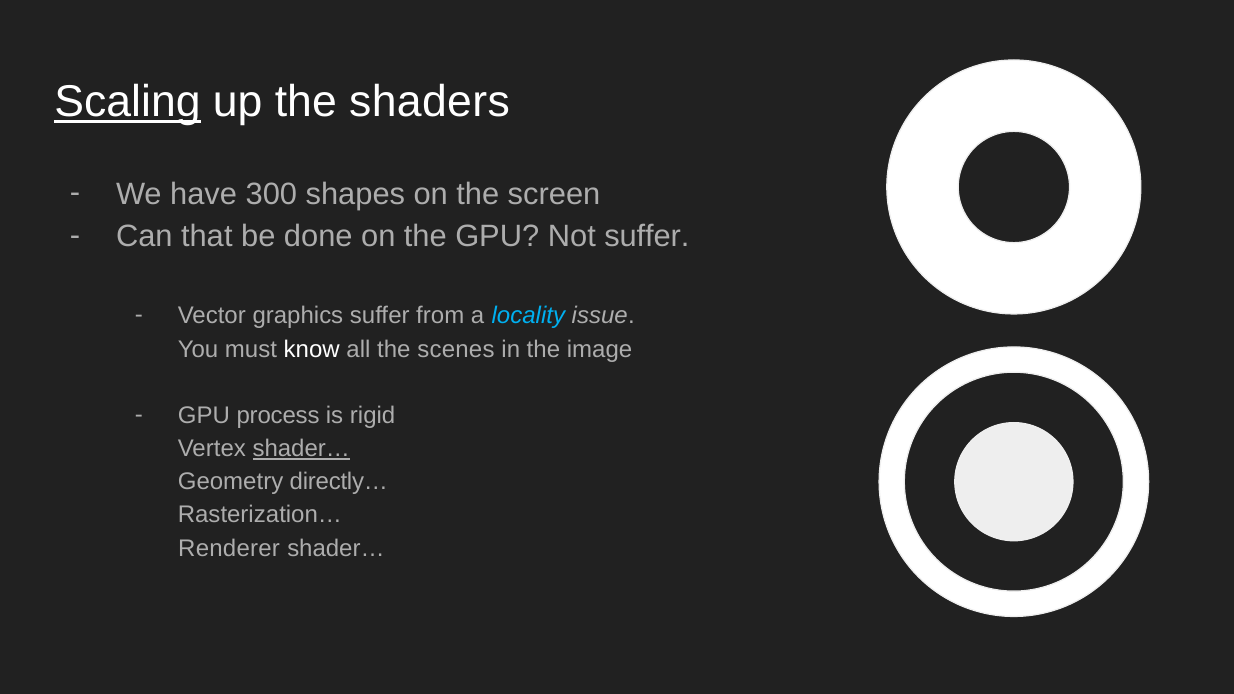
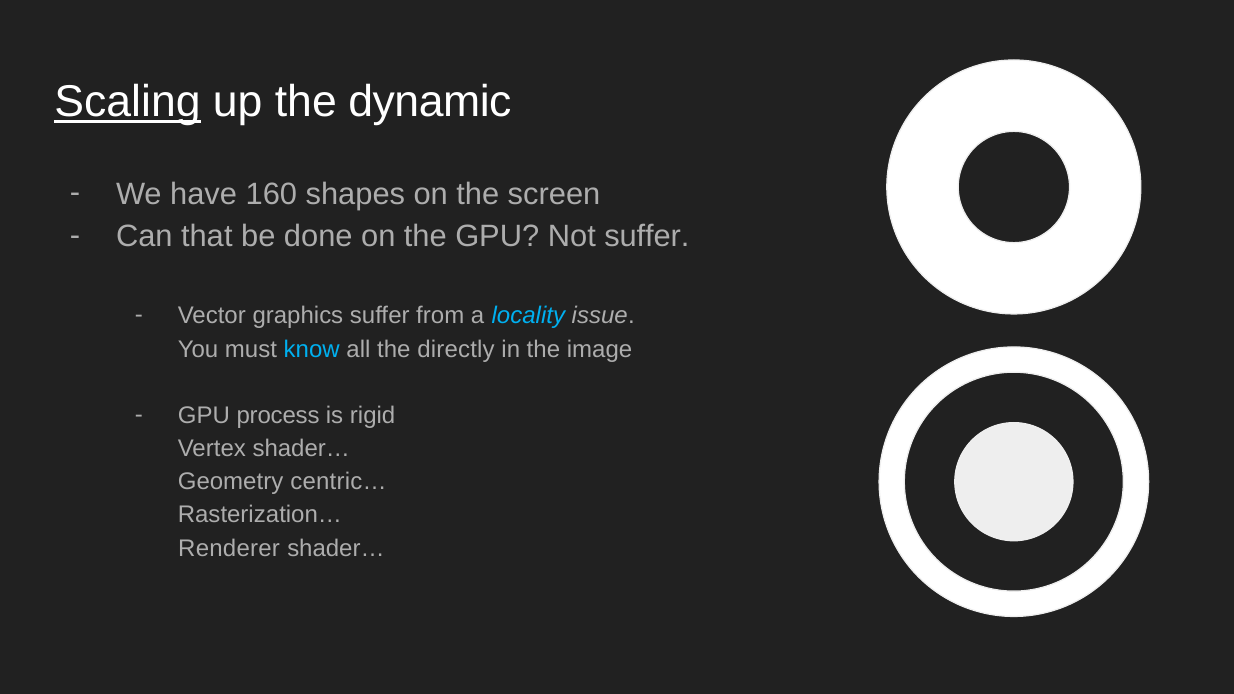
shaders: shaders -> dynamic (430, 102)
300: 300 -> 160 (271, 194)
know colour: white -> light blue (312, 349)
scenes: scenes -> directly (456, 349)
shader… underline: present -> none (301, 449)
directly…: directly… -> centric… (339, 482)
